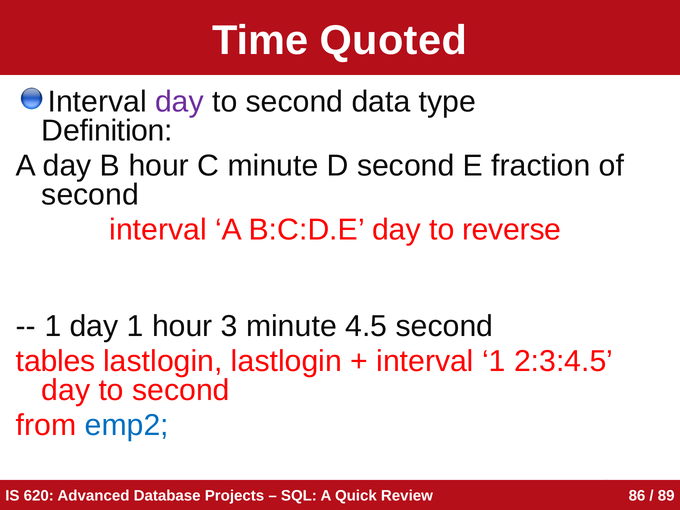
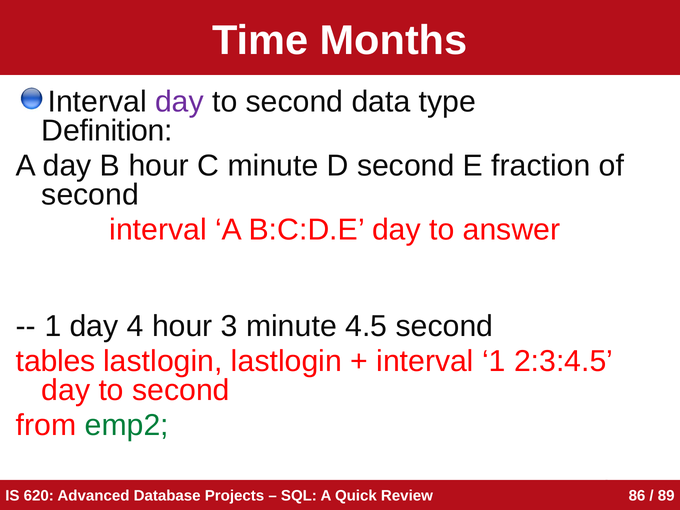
Quoted: Quoted -> Months (394, 40)
reverse: reverse -> answer (512, 230)
day 1: 1 -> 4 (135, 326)
emp2 colour: blue -> green (127, 425)
